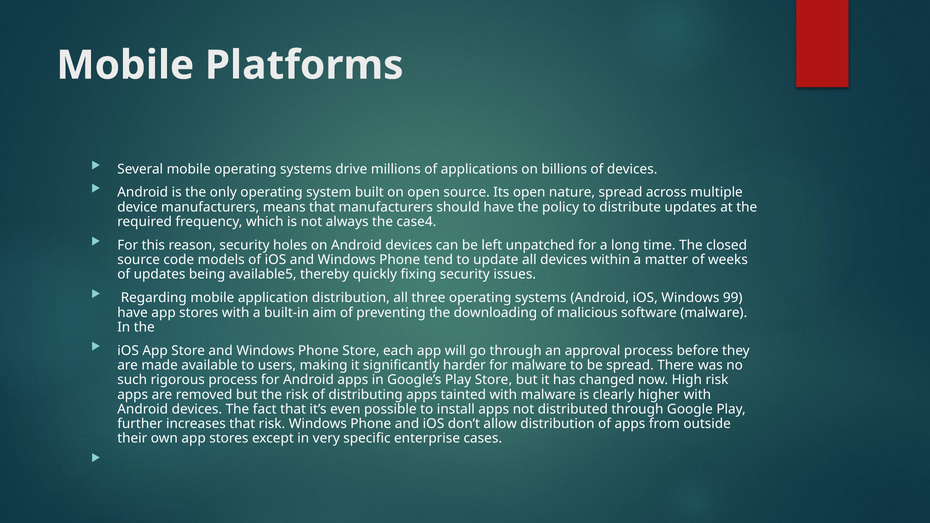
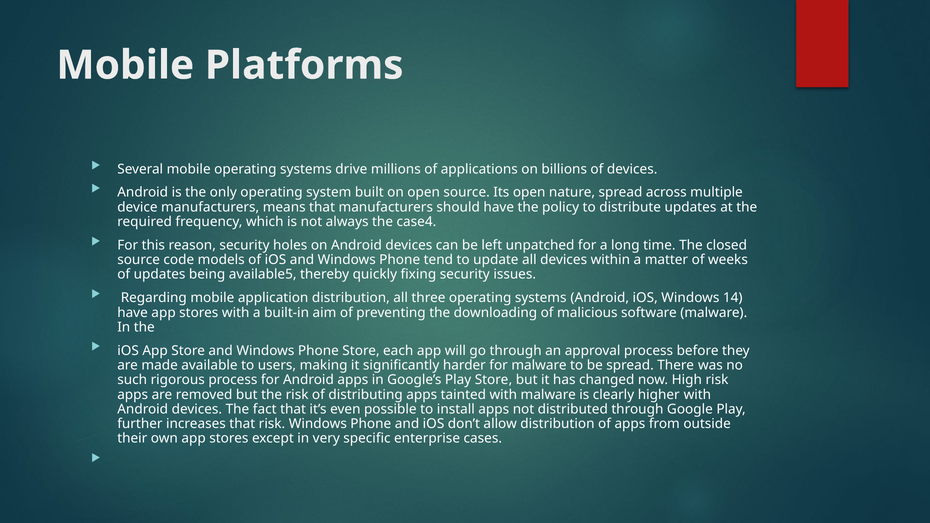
99: 99 -> 14 (733, 298)
